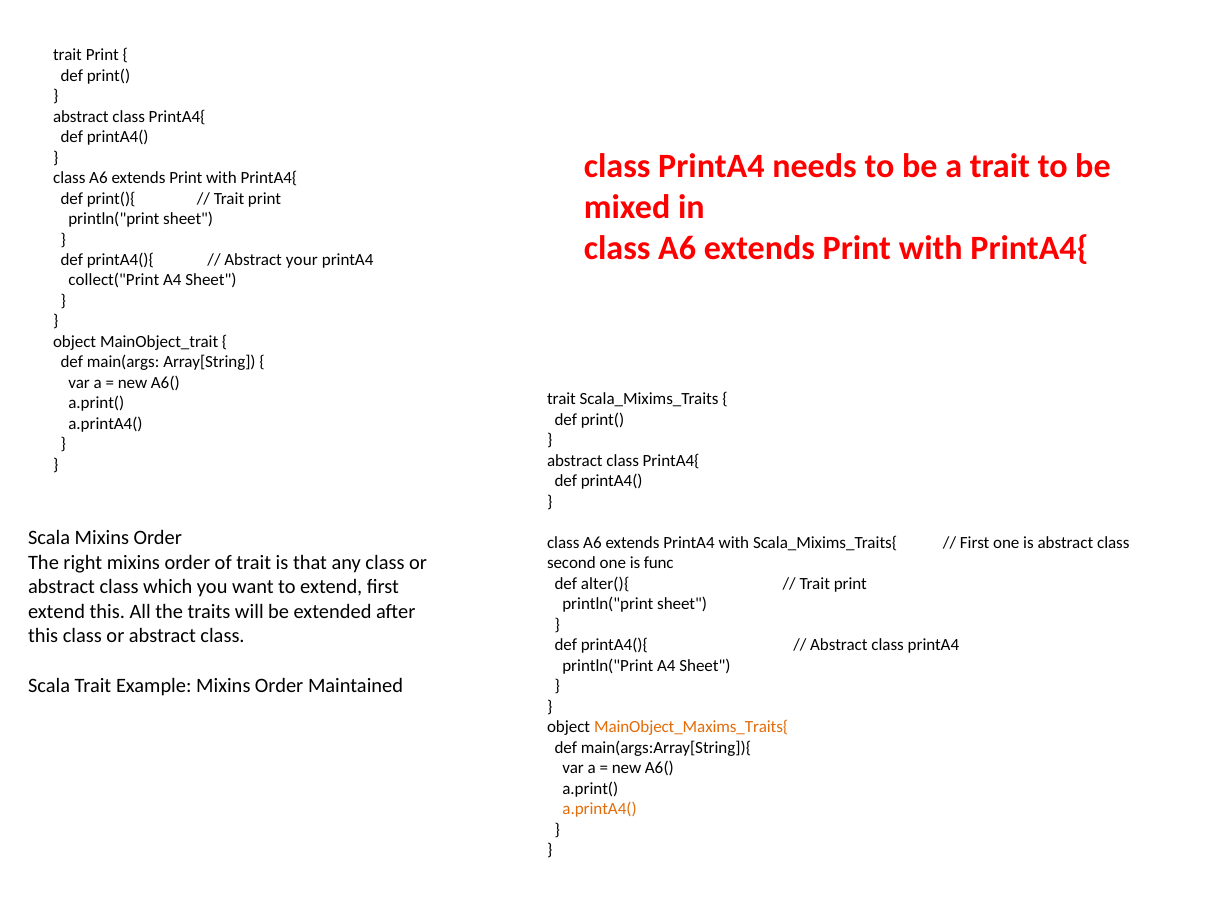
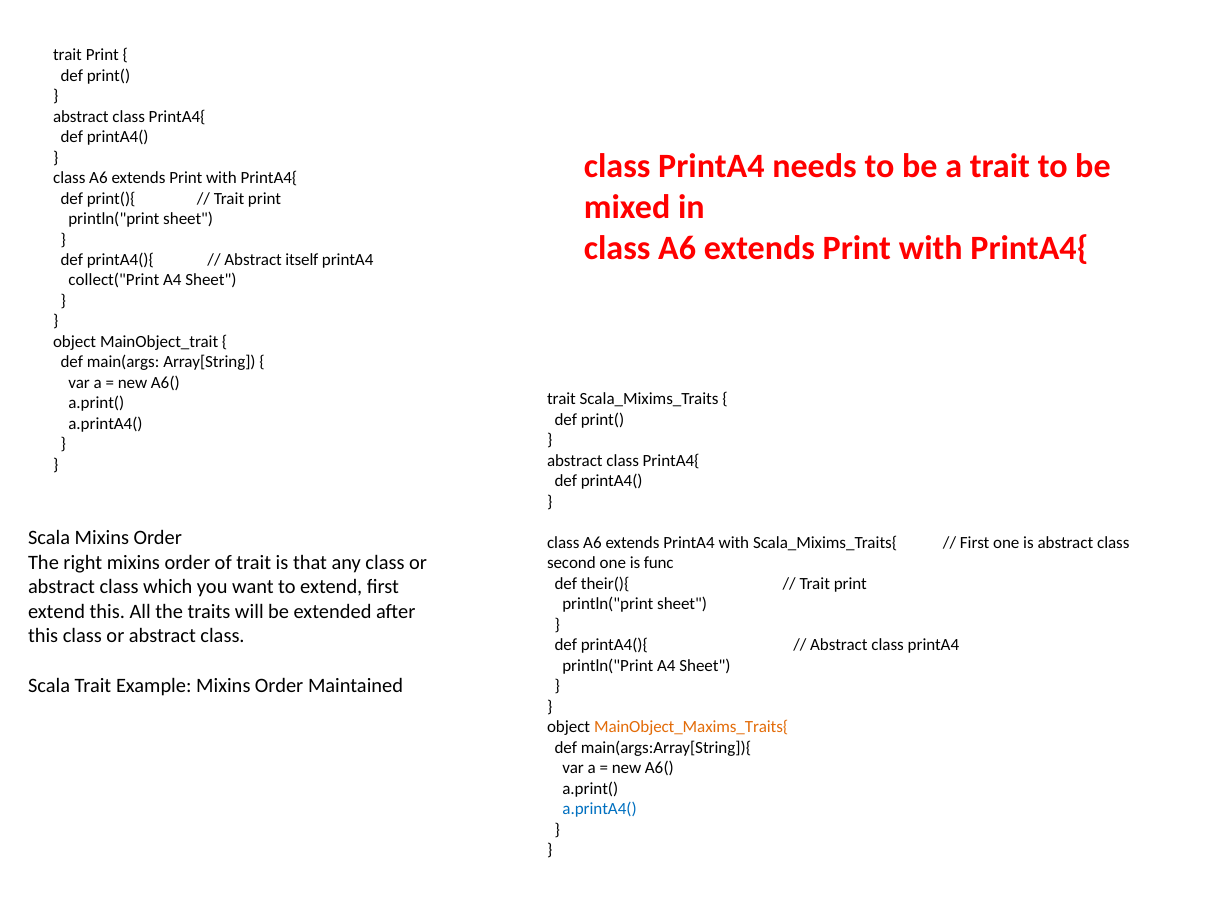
your: your -> itself (302, 260)
alter(){: alter(){ -> their(){ (605, 583)
a.printA4( colour: orange -> blue (600, 808)
